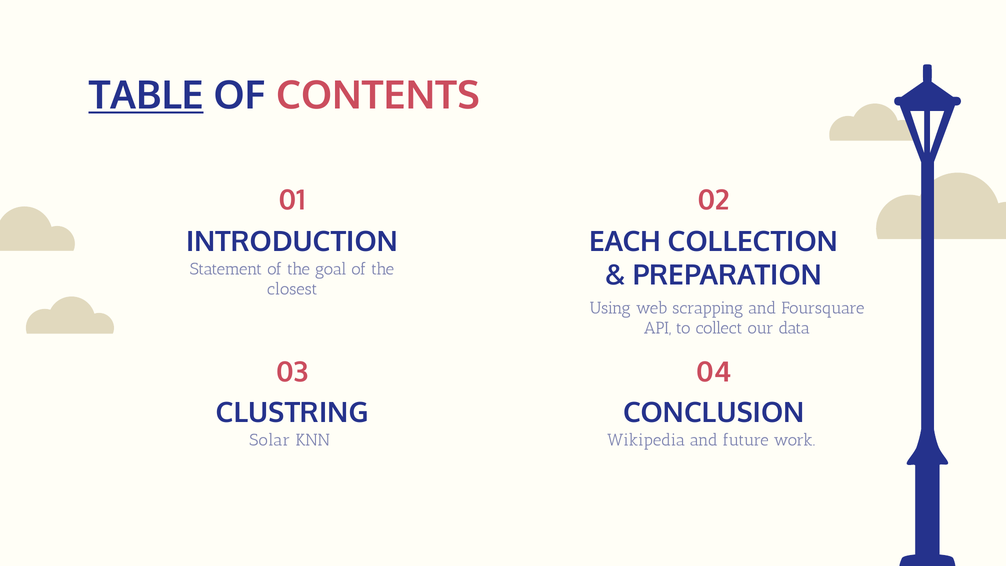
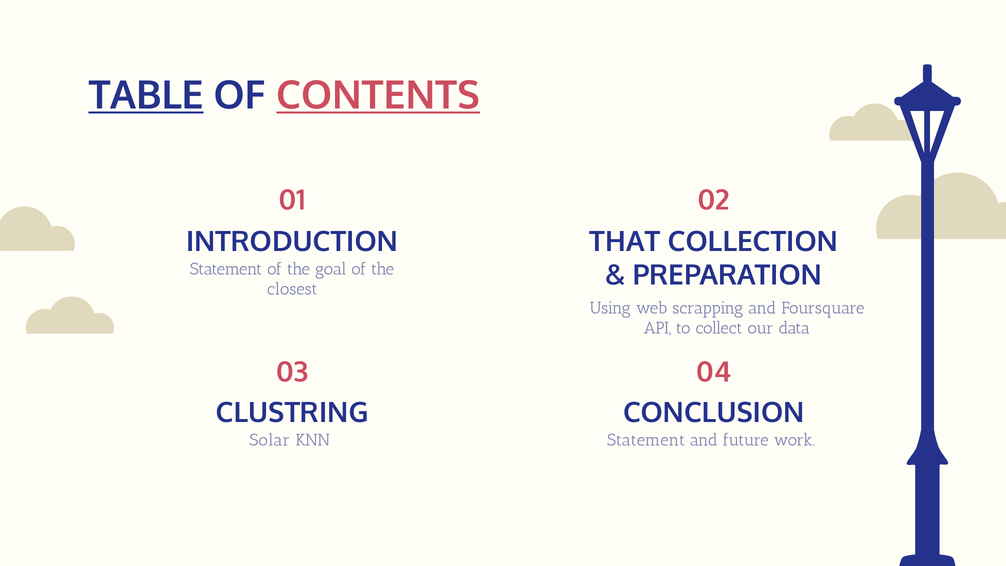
CONTENTS underline: none -> present (378, 96)
EACH: EACH -> THAT (625, 242)
Wikipedia: Wikipedia -> Statement (646, 440)
